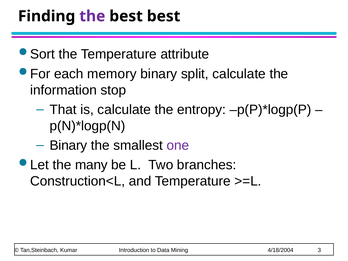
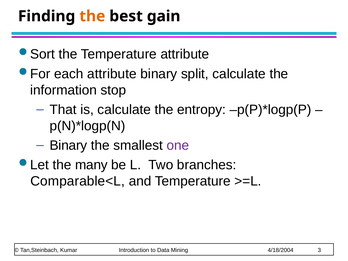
the colour: purple -> orange (92, 16)
best best: best -> gain (164, 16)
each memory: memory -> attribute (112, 74)
Construction<L: Construction<L -> Comparable<L (78, 181)
